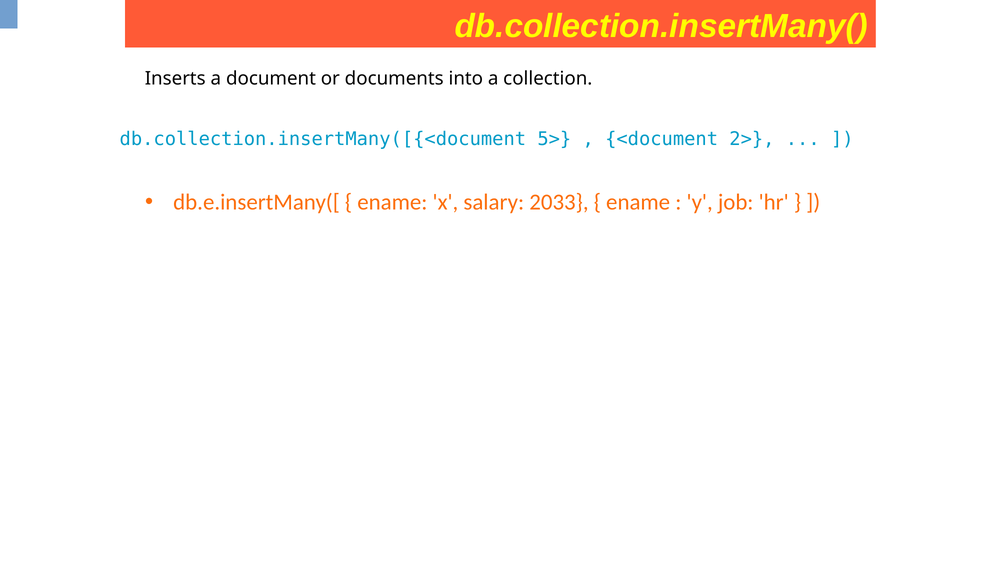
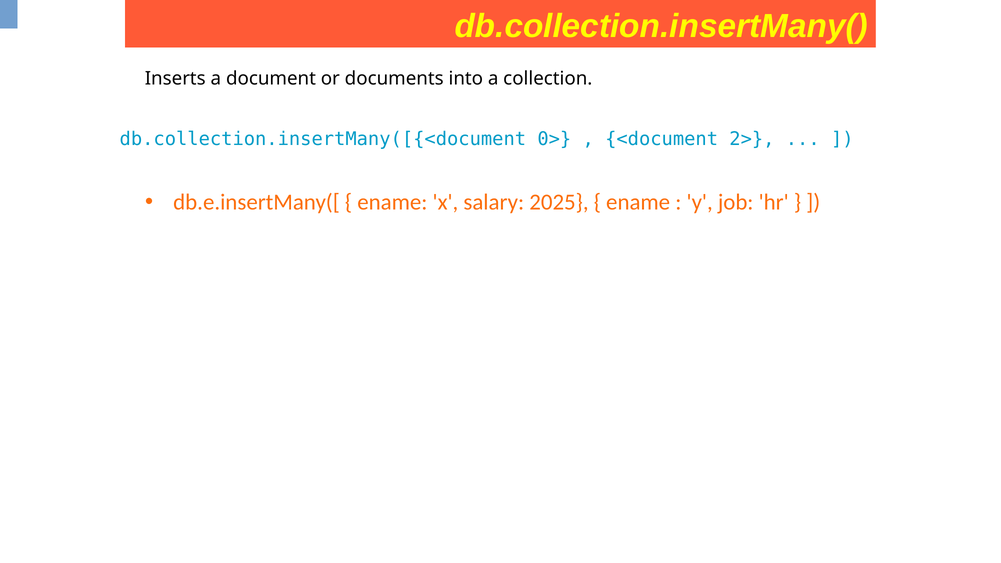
5>: 5> -> 0> (554, 139)
2033: 2033 -> 2025 (559, 202)
